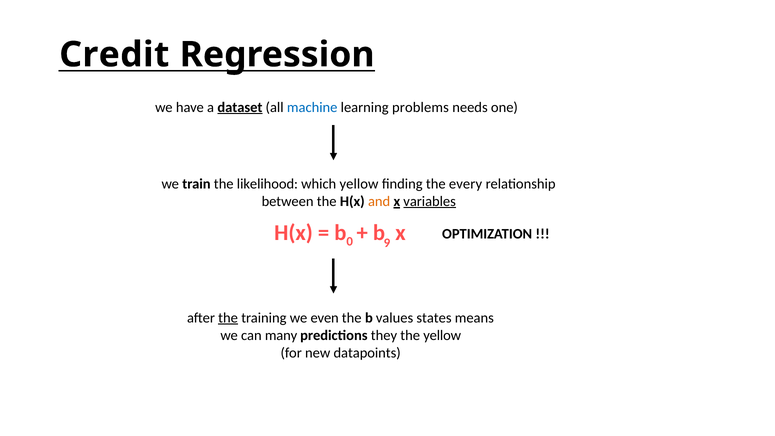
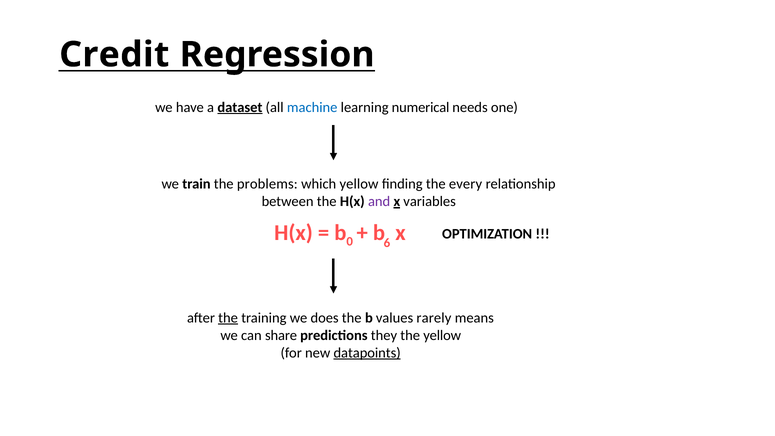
problems: problems -> numerical (421, 107)
likelihood: likelihood -> problems (267, 184)
and colour: orange -> purple (379, 201)
variables underline: present -> none (430, 201)
9: 9 -> 6 (387, 243)
even: even -> does (325, 318)
states: states -> rarely (434, 318)
many: many -> share (281, 335)
datapoints underline: none -> present (367, 353)
